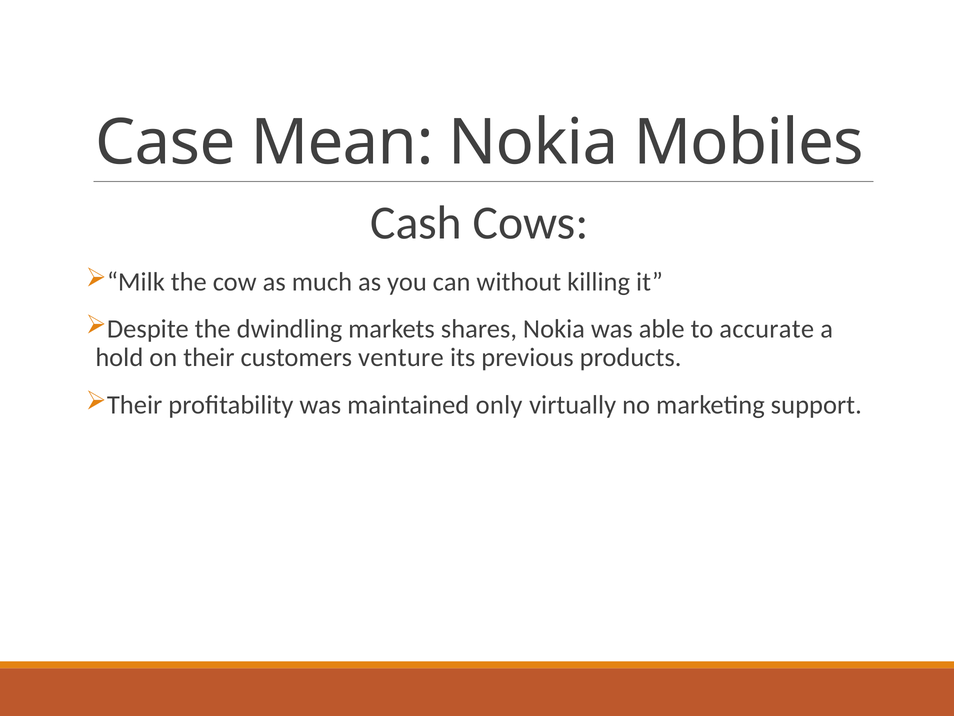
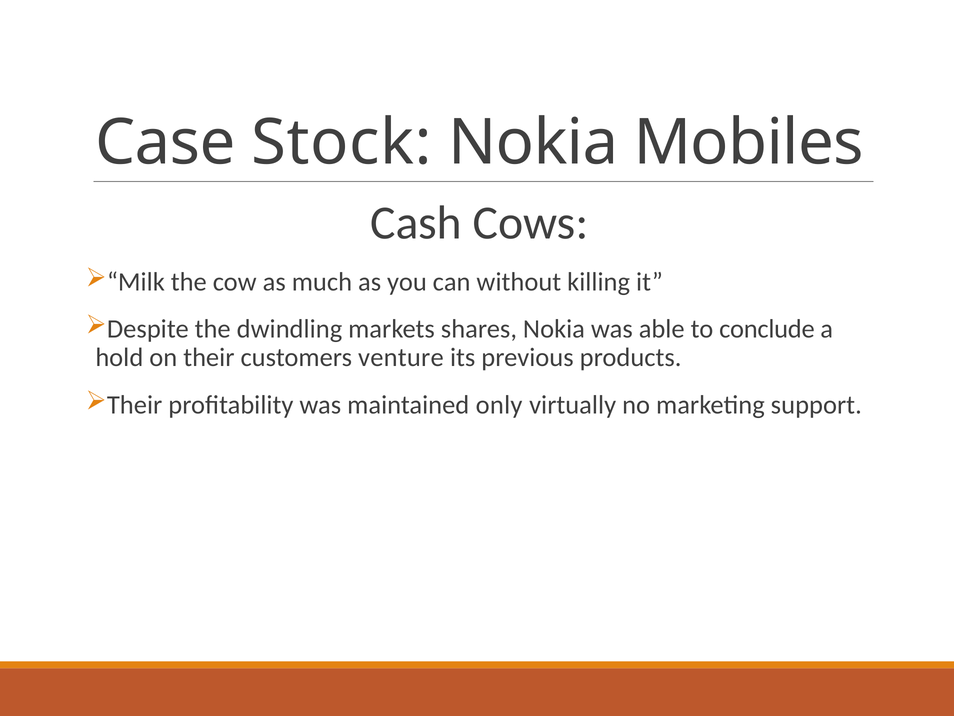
Mean: Mean -> Stock (342, 143)
accurate: accurate -> conclude (767, 329)
